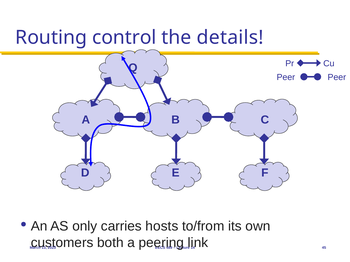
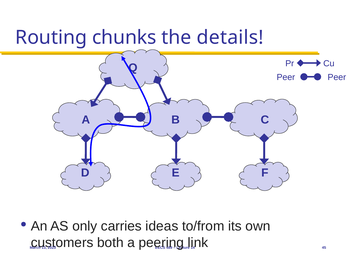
control: control -> chunks (124, 37)
hosts: hosts -> ideas (162, 227)
